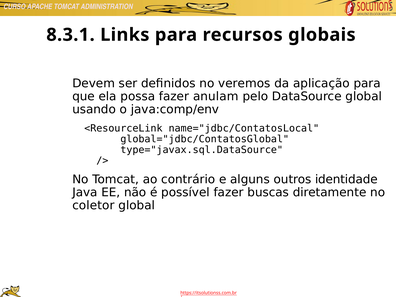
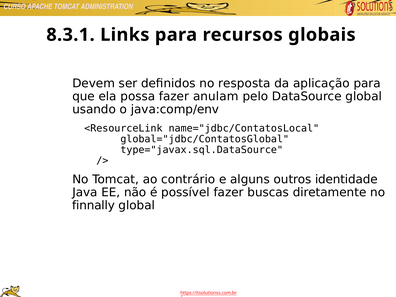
veremos: veremos -> resposta (244, 84)
coletor: coletor -> finnally (94, 205)
